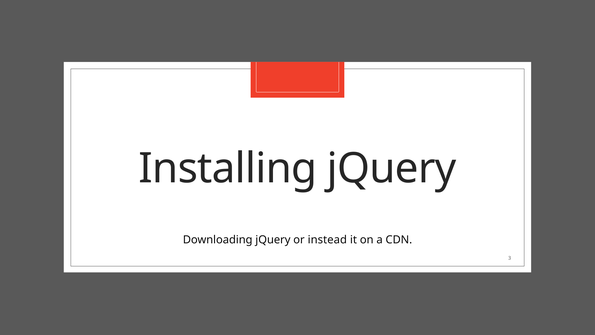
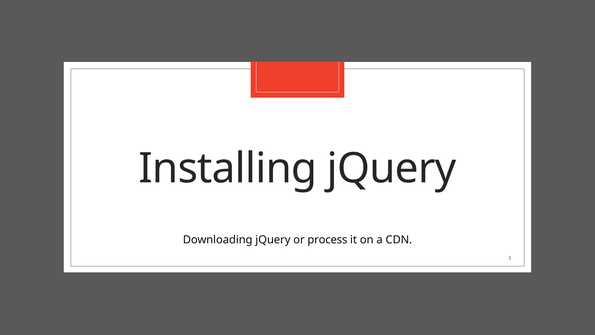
instead: instead -> process (327, 240)
